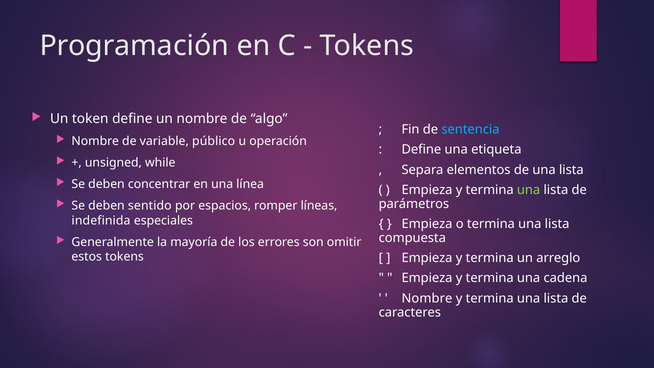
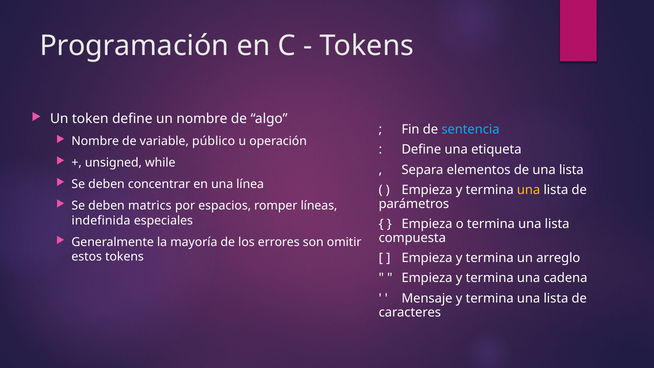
una colour: light green -> yellow (529, 190)
sentido: sentido -> matrics (150, 206)
Nombre: Nombre -> Mensaje (427, 298)
